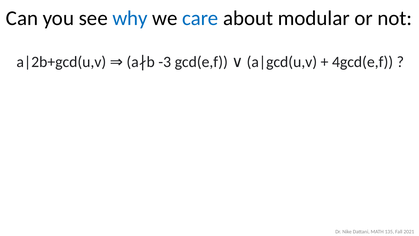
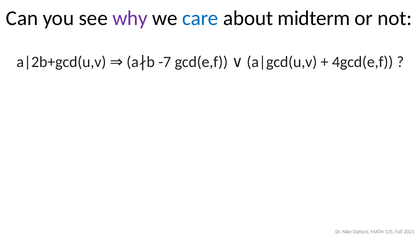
why colour: blue -> purple (130, 18)
modular: modular -> midterm (314, 18)
-3: -3 -> -7 (165, 62)
